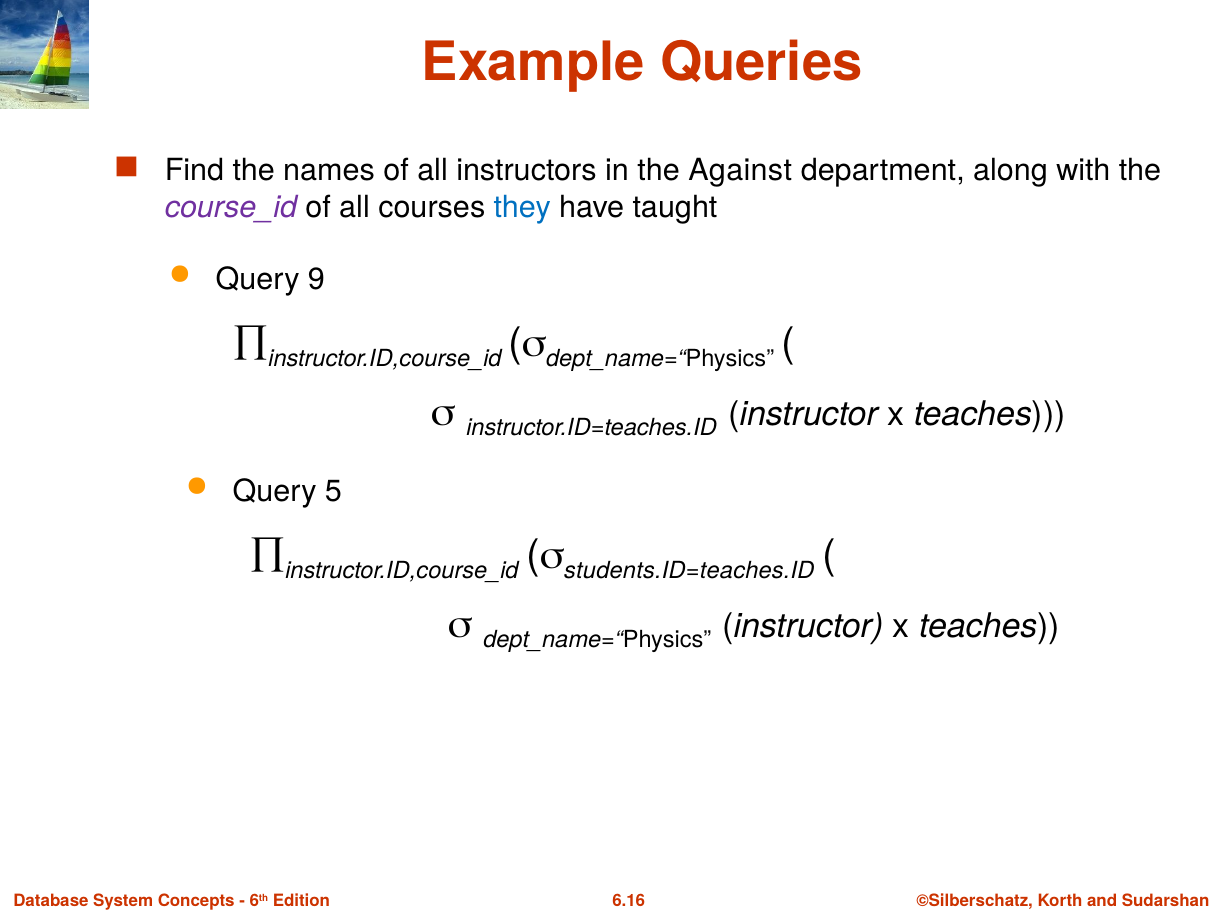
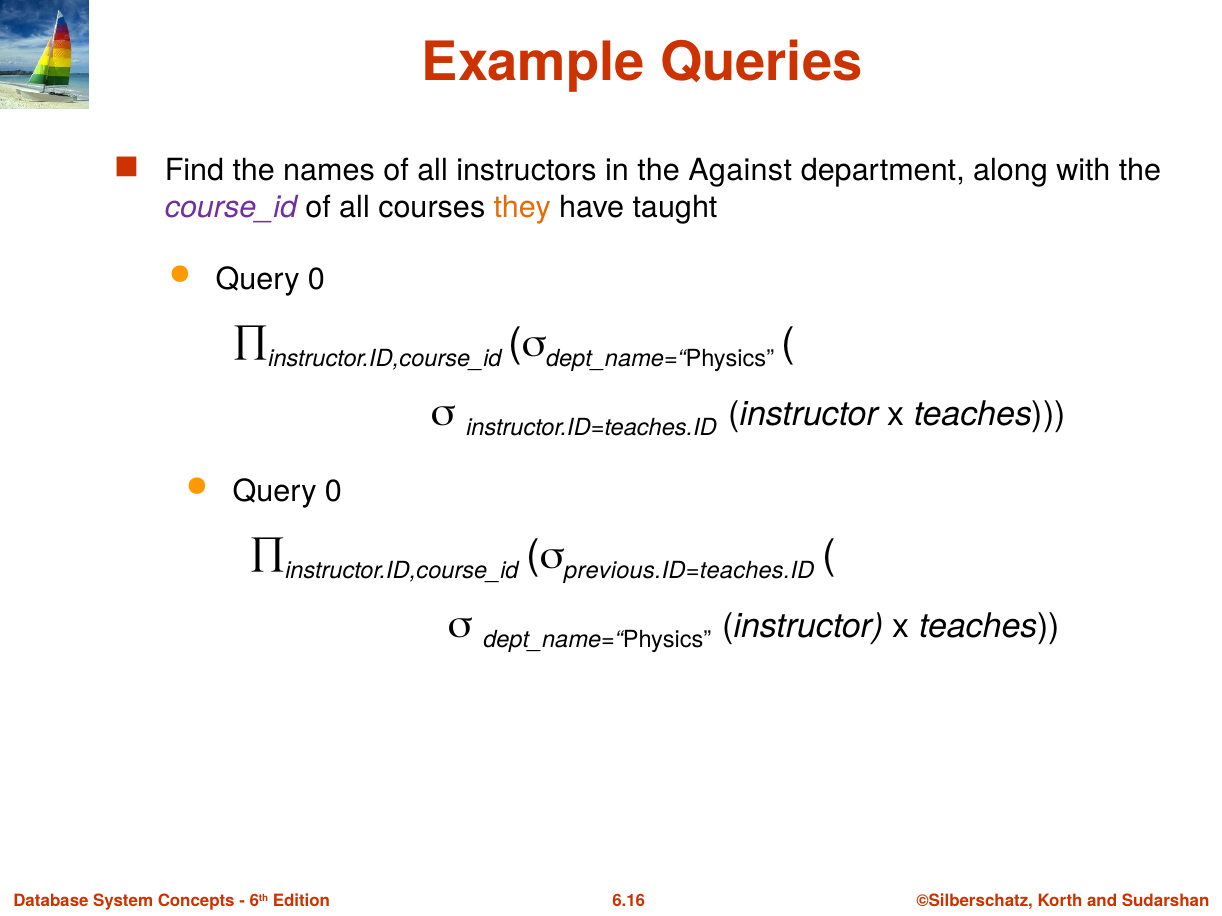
they colour: blue -> orange (522, 207)
9: 9 -> 0 (316, 280)
5: 5 -> 0 (333, 492)
students.ID=teaches.ID: students.ID=teaches.ID -> previous.ID=teaches.ID (689, 571)
